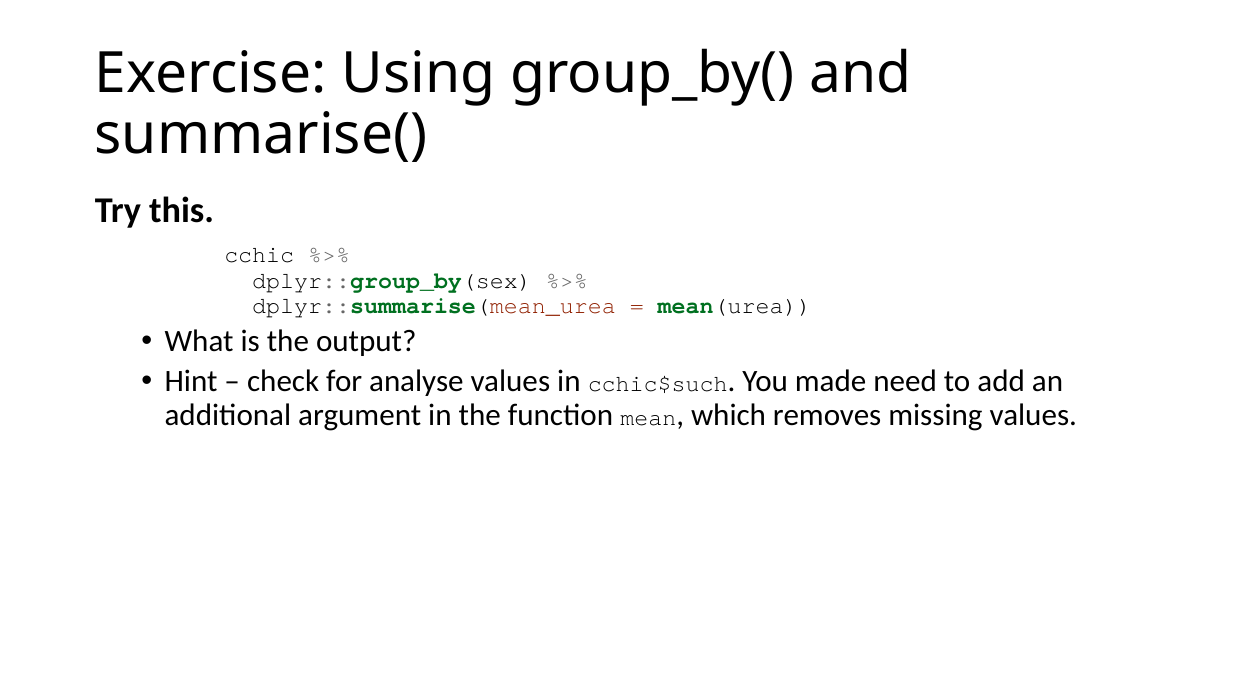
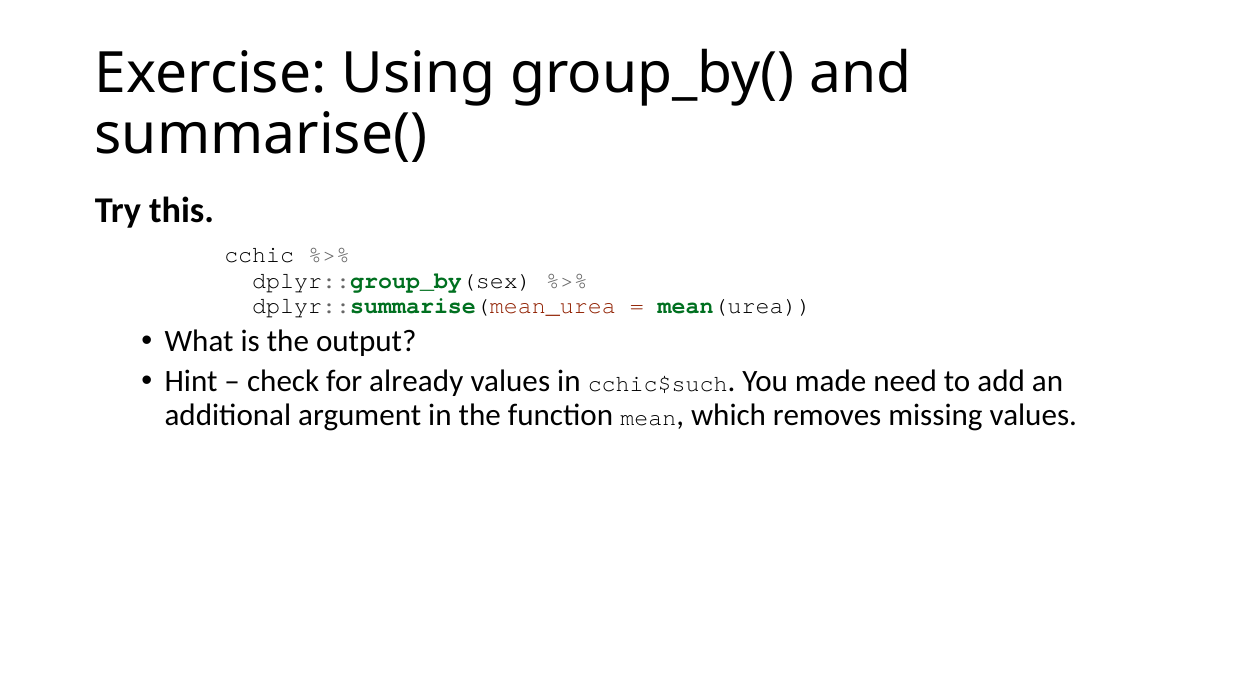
analyse: analyse -> already (416, 382)
